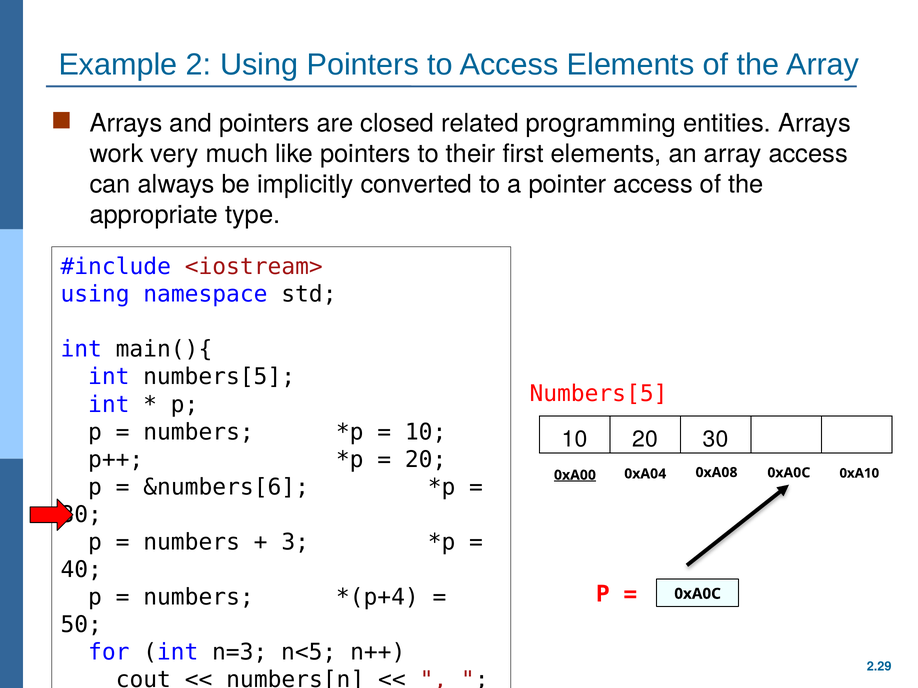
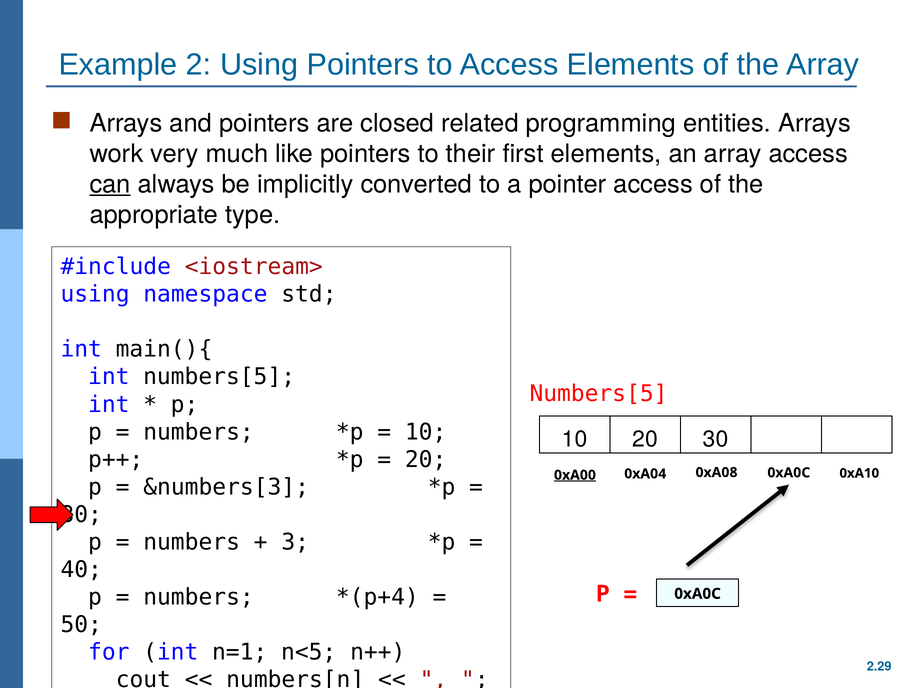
can underline: none -> present (110, 184)
&numbers[6: &numbers[6 -> &numbers[3 (226, 487)
n=3: n=3 -> n=1 (240, 653)
